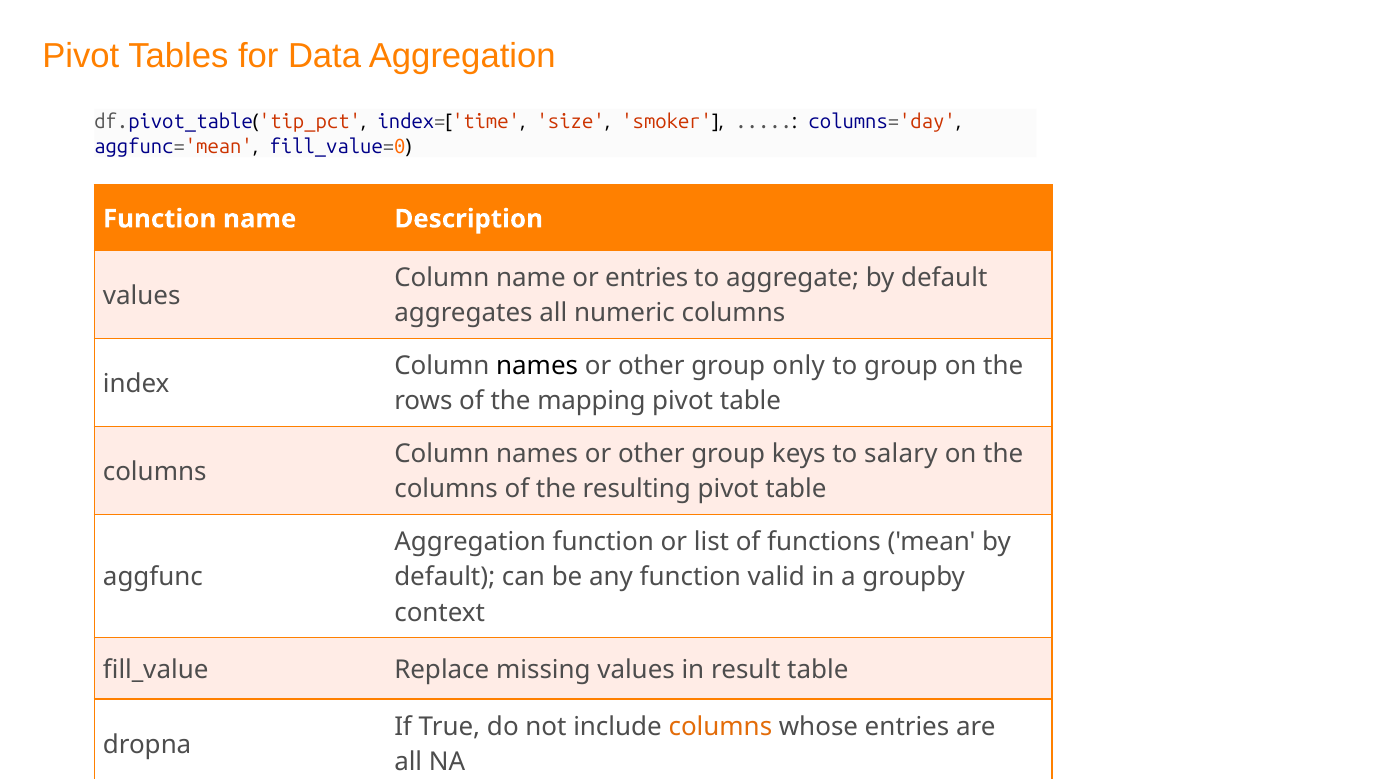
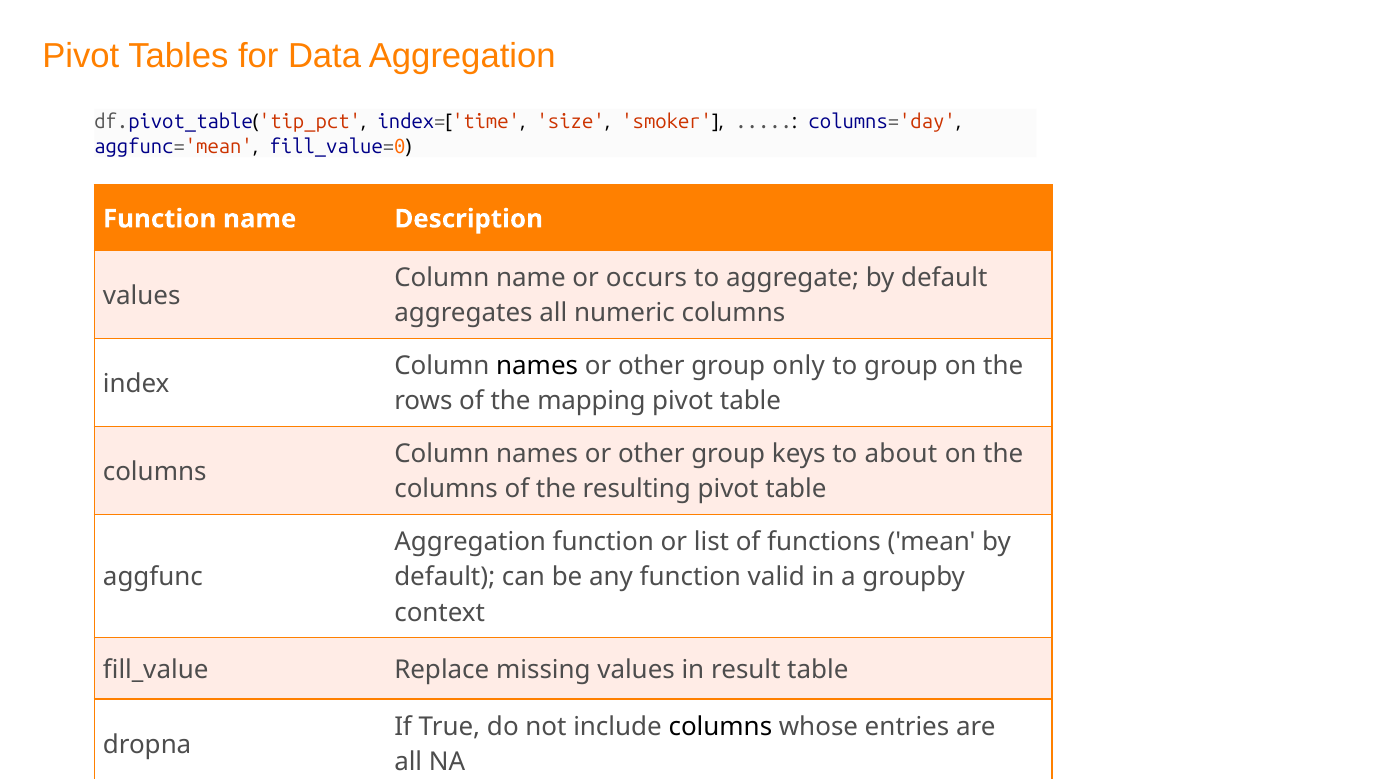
or entries: entries -> occurs (646, 278)
salary: salary -> about (901, 454)
columns colour: orange -> black (720, 727)
